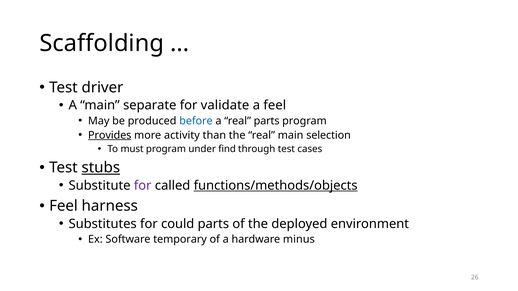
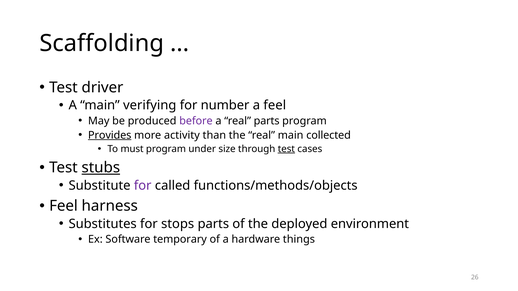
separate: separate -> verifying (150, 105)
validate: validate -> number (225, 105)
before colour: blue -> purple (196, 121)
selection: selection -> collected (329, 135)
find: find -> size (227, 149)
test underline: none -> present (286, 149)
functions/methods/objects underline: present -> none (276, 186)
could: could -> stops (178, 224)
minus: minus -> things (299, 240)
